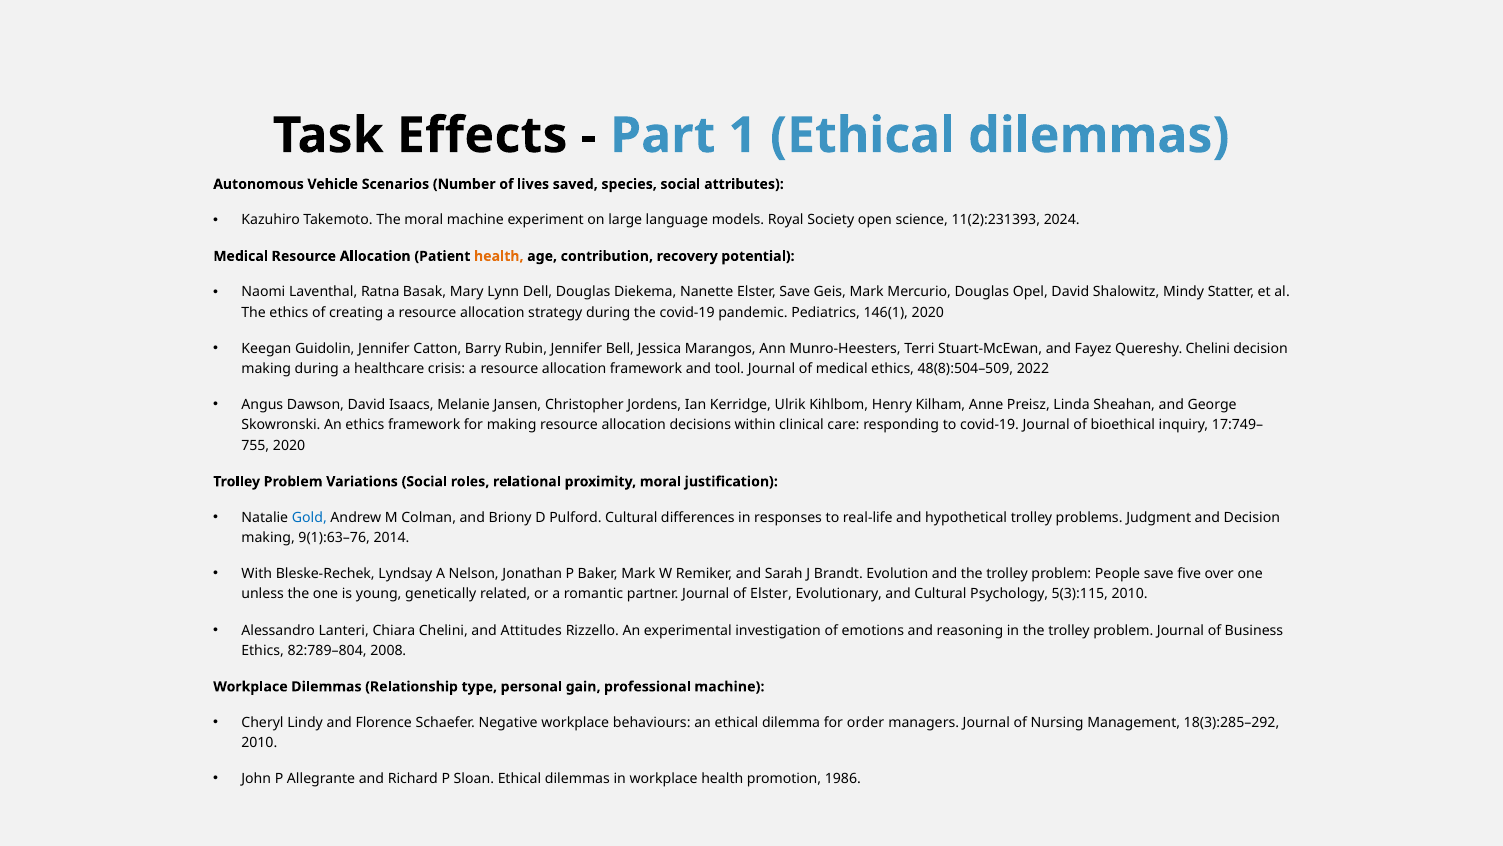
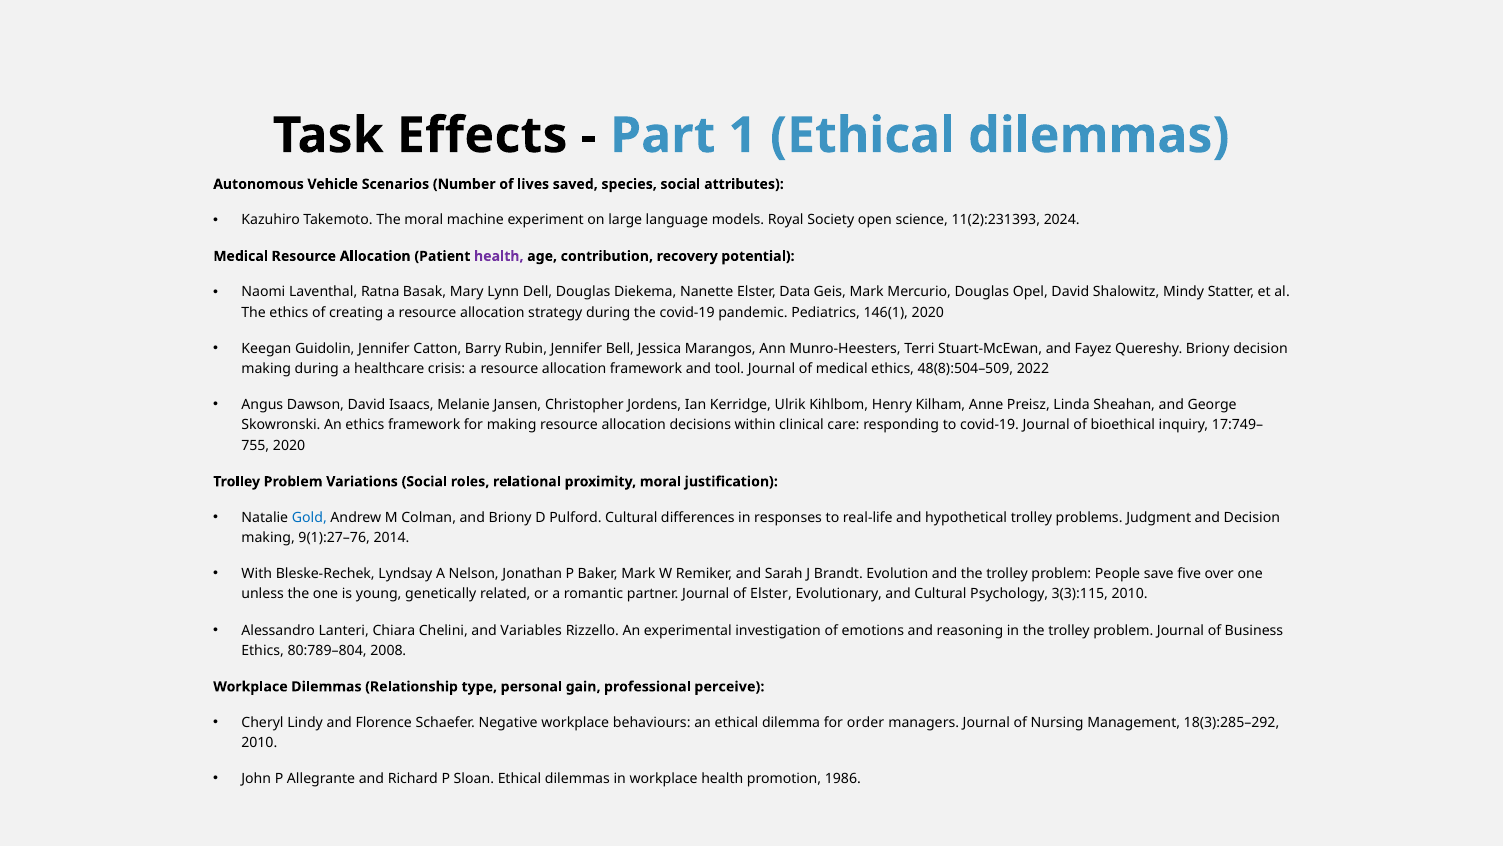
health colour: orange -> purple (499, 256)
Elster Save: Save -> Data (795, 292)
Quereshy Chelini: Chelini -> Briony (1208, 348)
9(1):63–76: 9(1):63–76 -> 9(1):27–76 (334, 538)
5(3):115: 5(3):115 -> 3(3):115 (1080, 594)
Attitudes: Attitudes -> Variables (531, 630)
82:789–804: 82:789–804 -> 80:789–804 (327, 650)
professional machine: machine -> perceive (729, 686)
